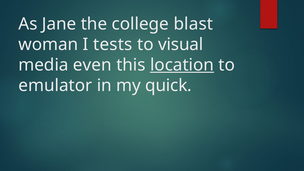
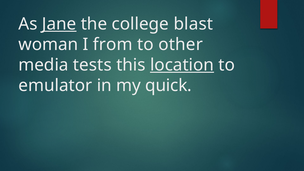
Jane underline: none -> present (59, 24)
tests: tests -> from (113, 44)
visual: visual -> other (181, 44)
even: even -> tests (92, 65)
